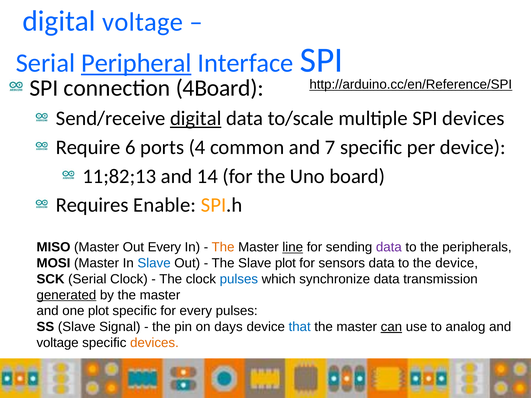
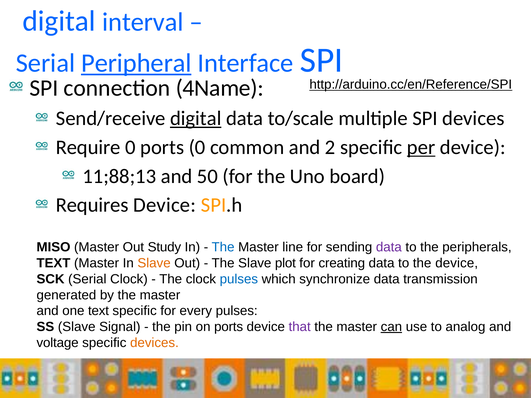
digital voltage: voltage -> interval (143, 22)
4Board: 4Board -> 4Name (220, 88)
Require 6: 6 -> 0 (130, 147)
ports 4: 4 -> 0 (197, 147)
7: 7 -> 2 (330, 147)
per underline: none -> present (421, 147)
11;82;13: 11;82;13 -> 11;88;13 (119, 176)
14: 14 -> 50 (207, 176)
Requires Enable: Enable -> Device (165, 205)
Out Every: Every -> Study (164, 247)
The colour: orange -> blue (223, 247)
line underline: present -> none (293, 247)
MOSI: MOSI -> TEXT (53, 263)
Slave colour: blue -> orange (154, 263)
sensors: sensors -> creating (342, 263)
generated underline: present -> none (66, 295)
one plot: plot -> text (98, 311)
on days: days -> ports (229, 327)
that colour: blue -> purple (300, 327)
